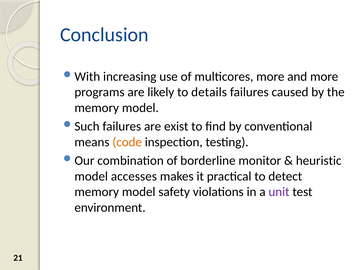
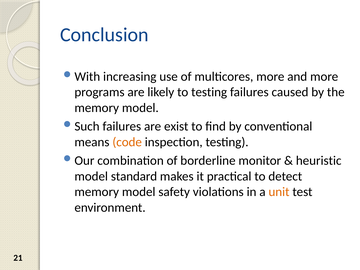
to details: details -> testing (209, 92)
accesses: accesses -> standard (134, 176)
unit colour: purple -> orange (279, 192)
